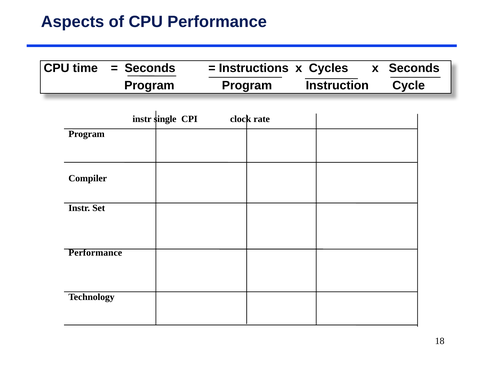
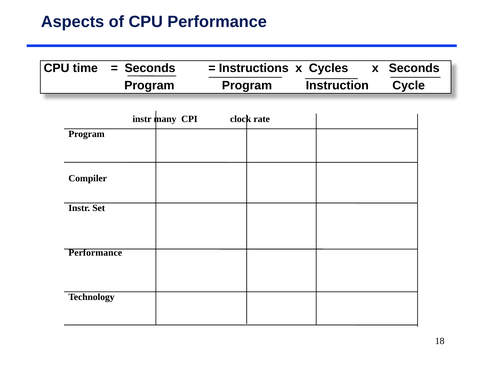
single: single -> many (165, 119)
